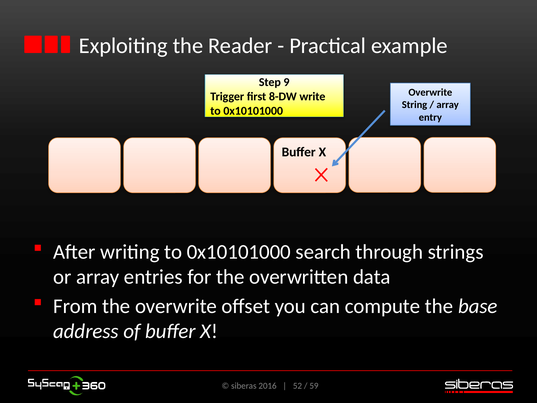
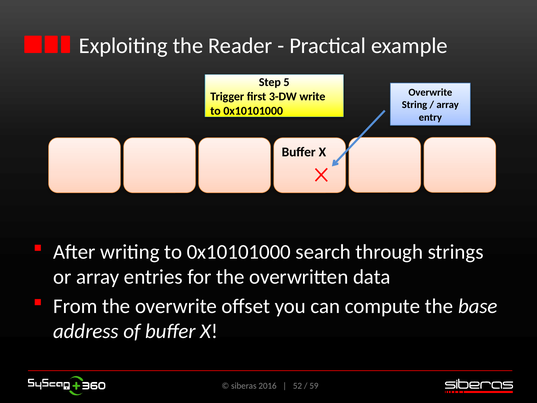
9: 9 -> 5 (286, 82)
8-DW: 8-DW -> 3-DW (283, 96)
